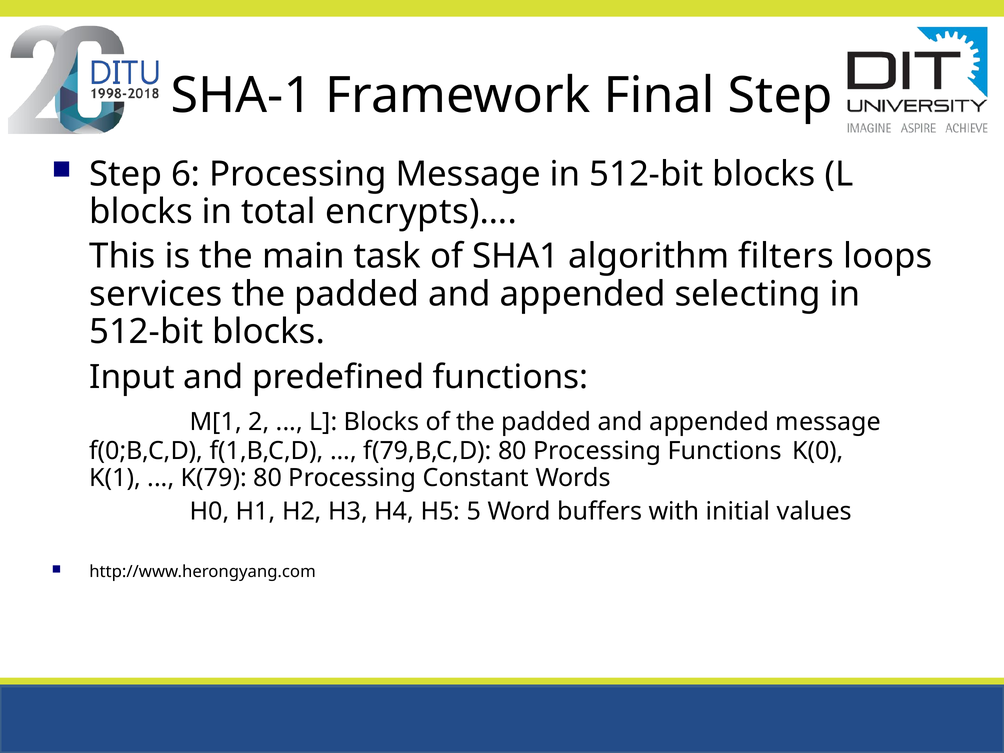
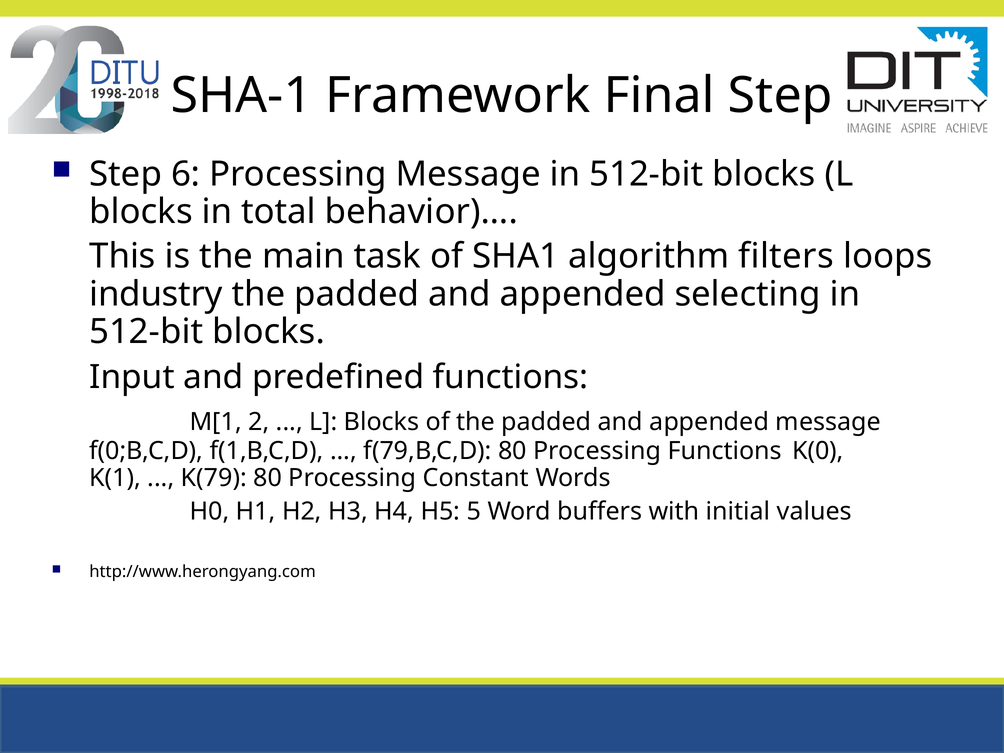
encrypts)…: encrypts)… -> behavior)… (421, 212)
services: services -> industry (156, 294)
